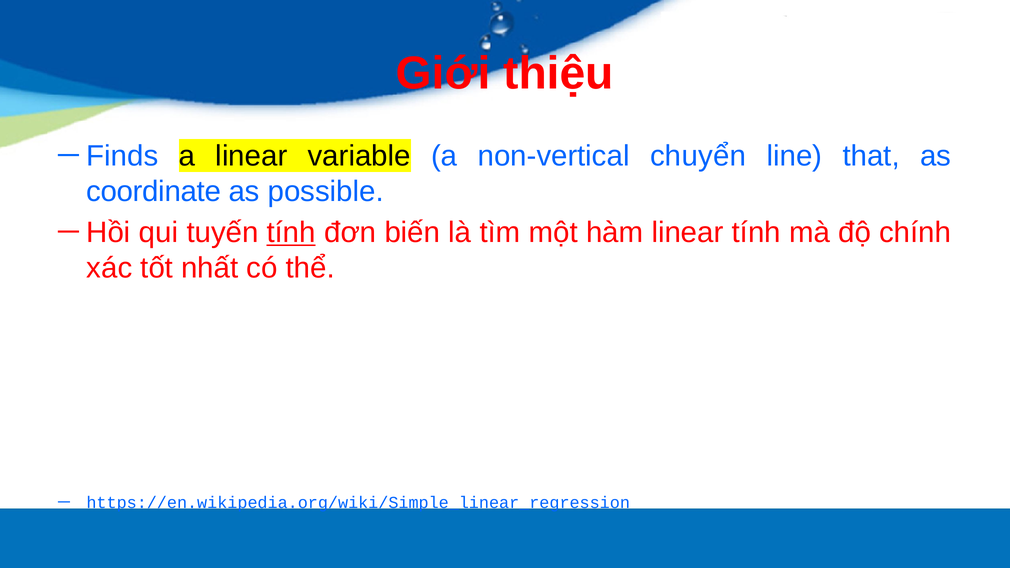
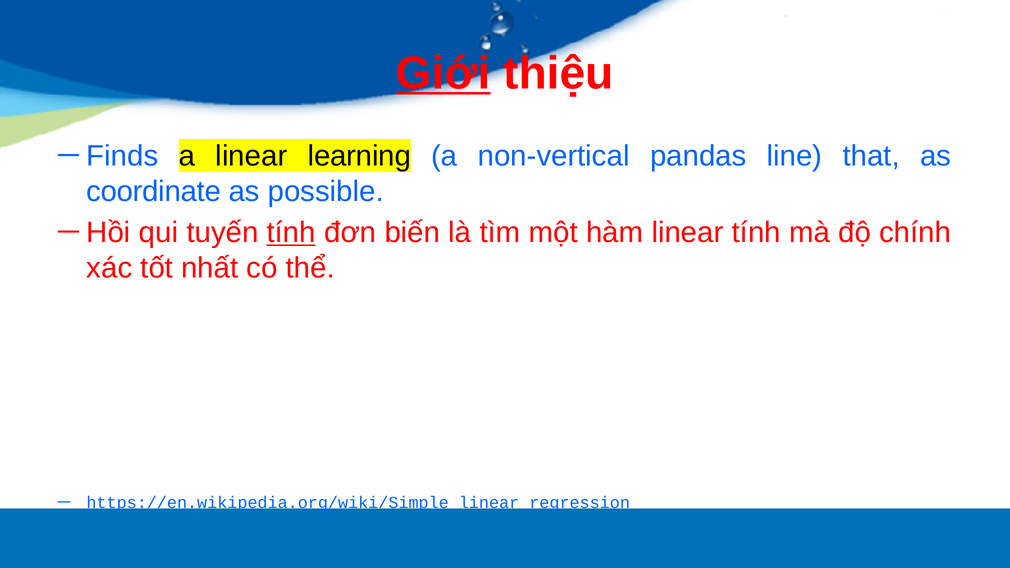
Giới underline: none -> present (443, 73)
variable: variable -> learning (359, 156)
chuyển: chuyển -> pandas (698, 156)
